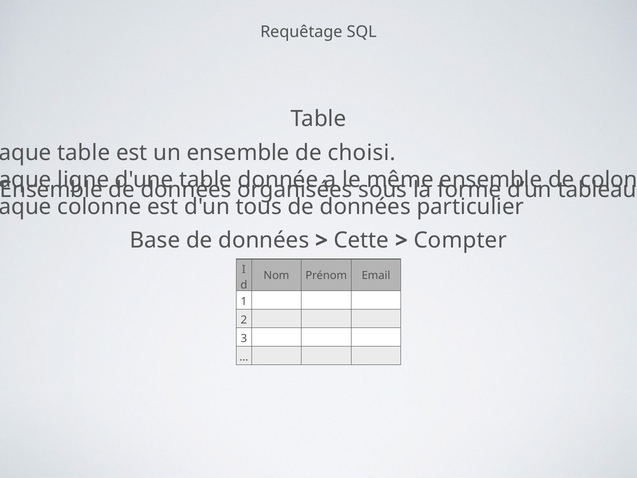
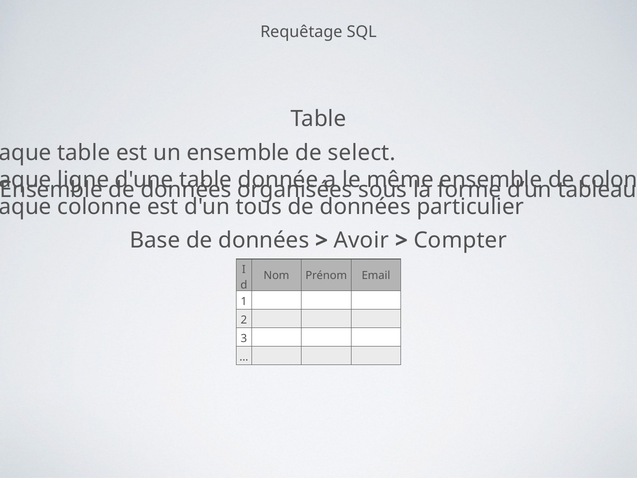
choisi: choisi -> select (362, 153)
Cette: Cette -> Avoir (361, 240)
